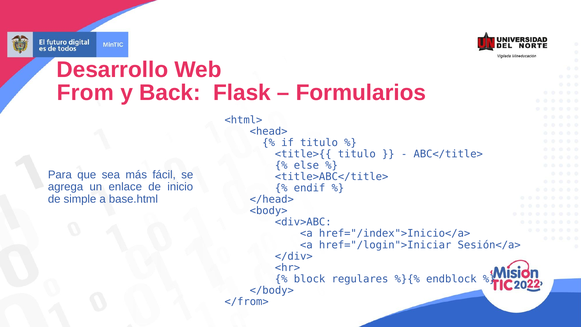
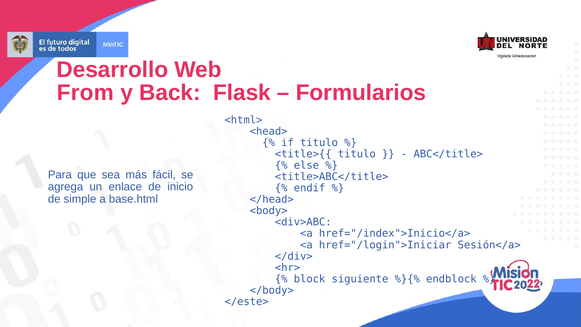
regulares: regulares -> siguiente (360, 279)
</from>: </from> -> </este> (247, 301)
